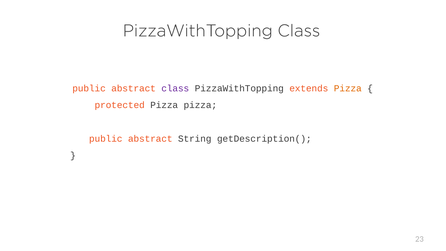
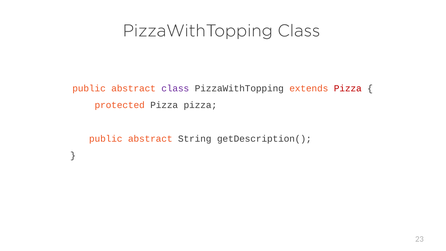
Pizza colour: orange -> red (348, 88)
